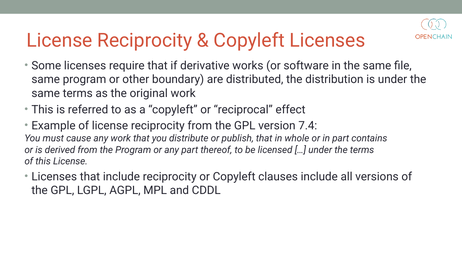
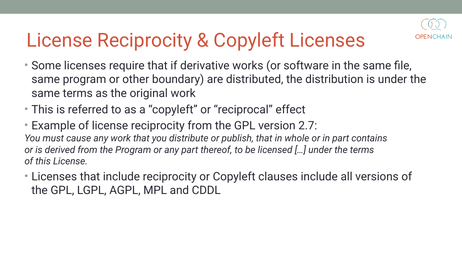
7.4: 7.4 -> 2.7 (308, 126)
